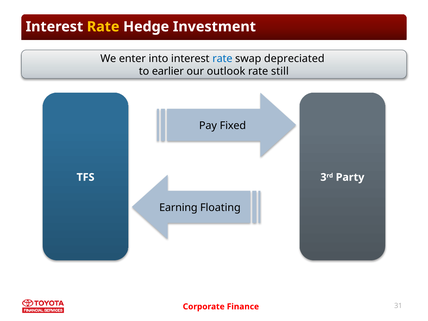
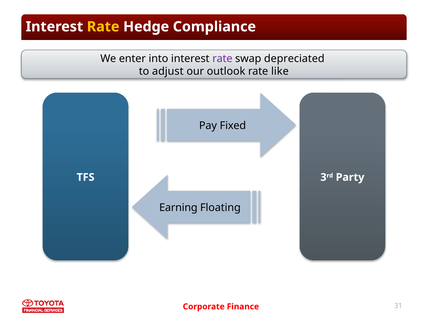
Investment: Investment -> Compliance (214, 27)
rate colour: blue -> purple (222, 59)
earlier: earlier -> adjust (168, 71)
still: still -> like (280, 71)
